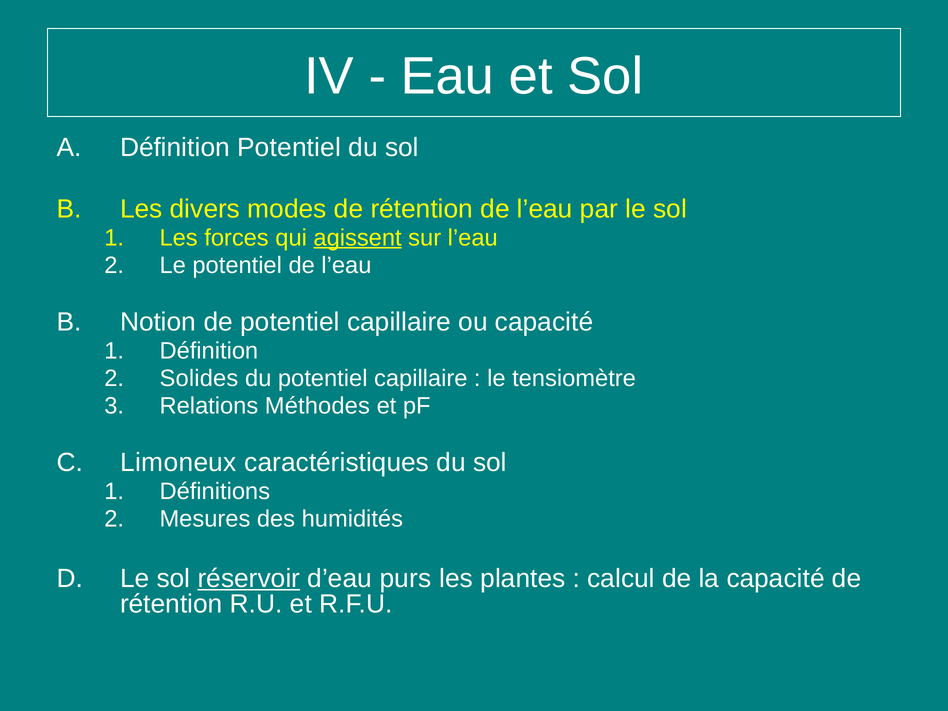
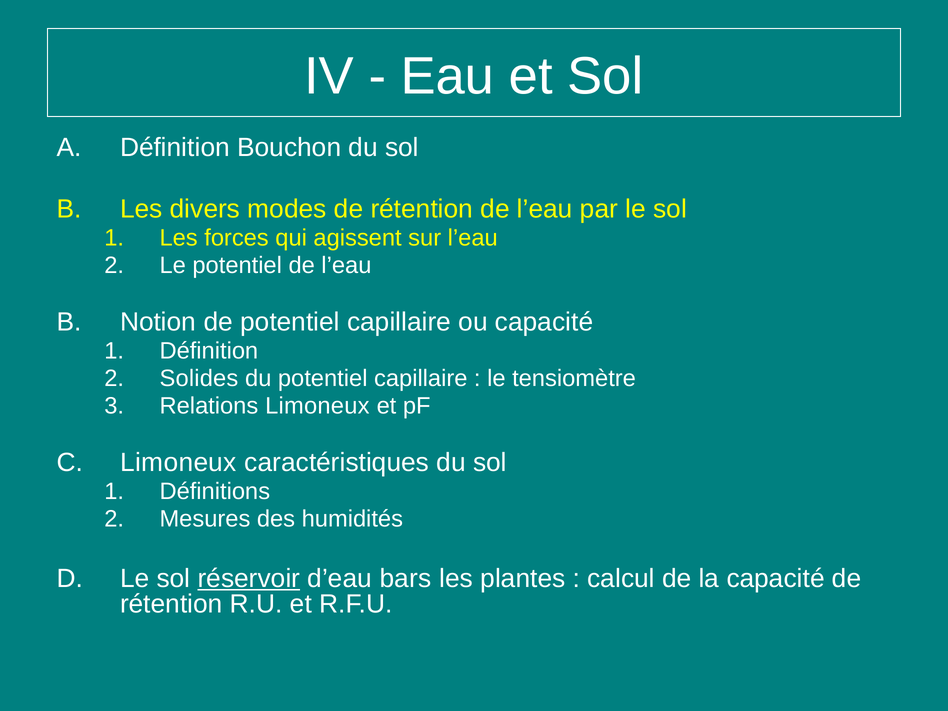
Définition Potentiel: Potentiel -> Bouchon (289, 148)
agissent underline: present -> none (358, 238)
Relations Méthodes: Méthodes -> Limoneux (317, 406)
purs: purs -> bars (406, 579)
